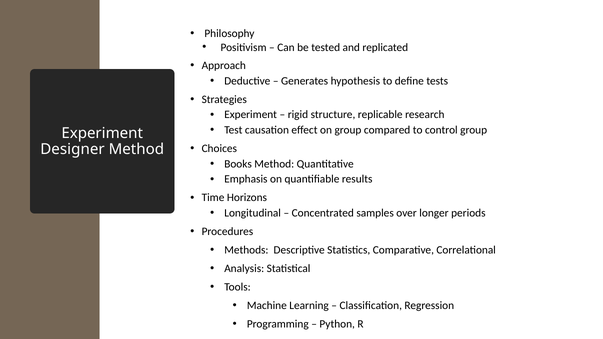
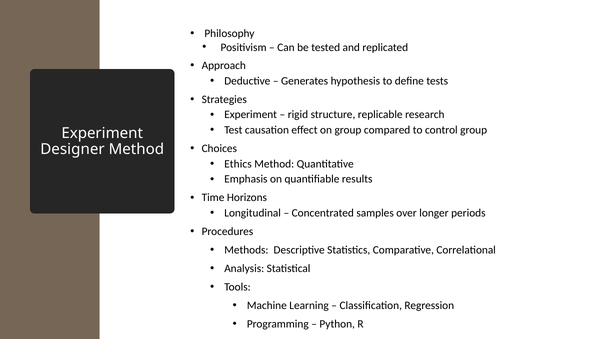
Books: Books -> Ethics (238, 164)
